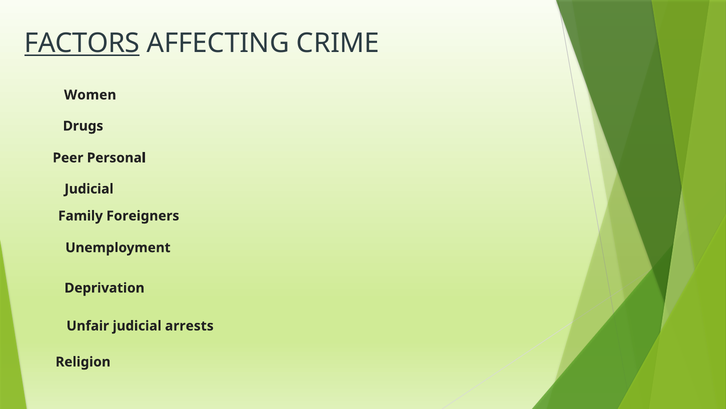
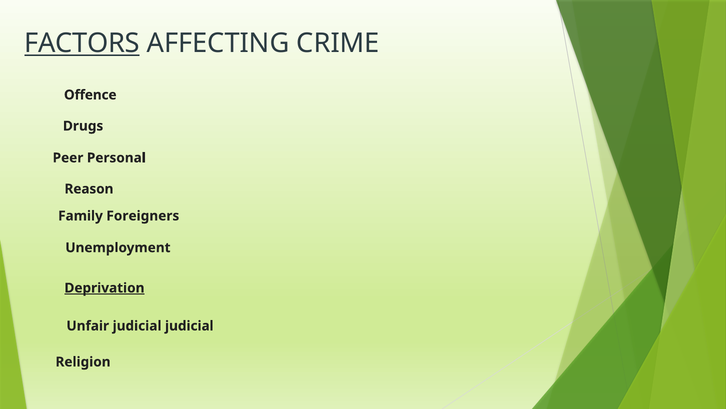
Women: Women -> Offence (90, 95)
Judicial: Judicial -> Reason (89, 189)
Deprivation underline: none -> present (104, 288)
judicial arrests: arrests -> judicial (189, 325)
